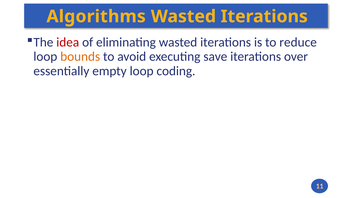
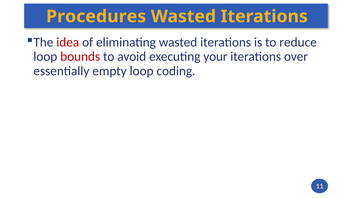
Algorithms: Algorithms -> Procedures (96, 16)
bounds colour: orange -> red (80, 57)
save: save -> your (215, 57)
